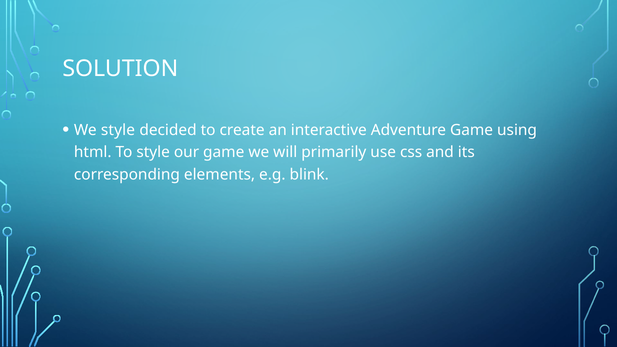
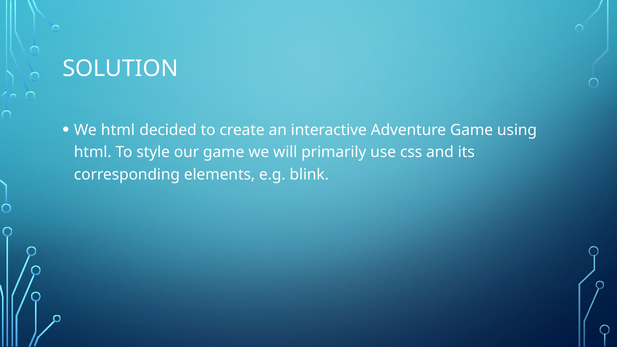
We style: style -> html (118, 130)
